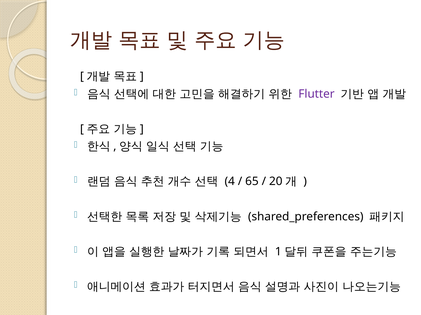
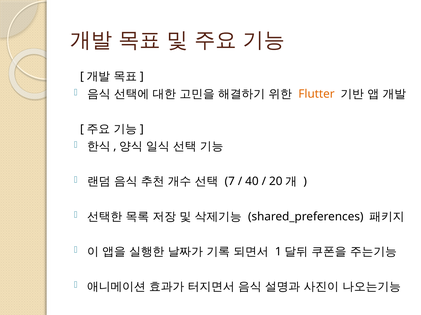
Flutter colour: purple -> orange (317, 94)
4: 4 -> 7 (230, 182)
65: 65 -> 40 (252, 182)
